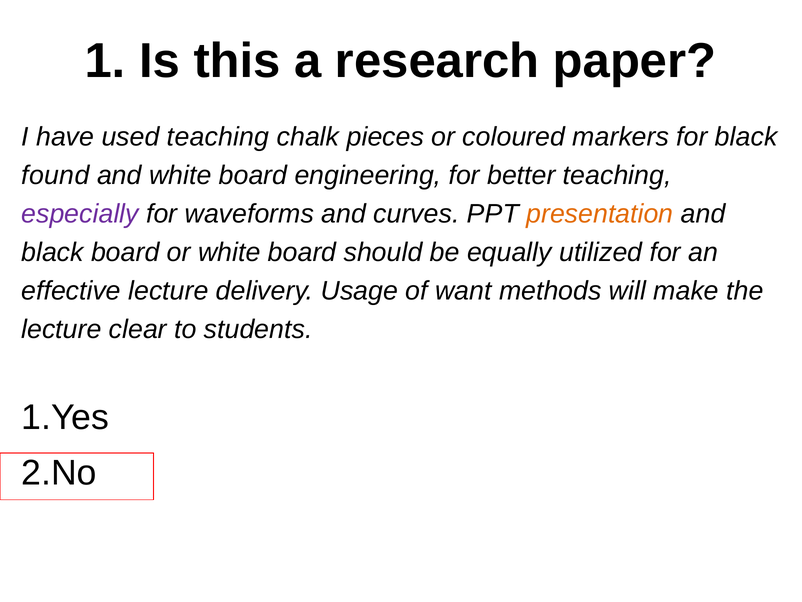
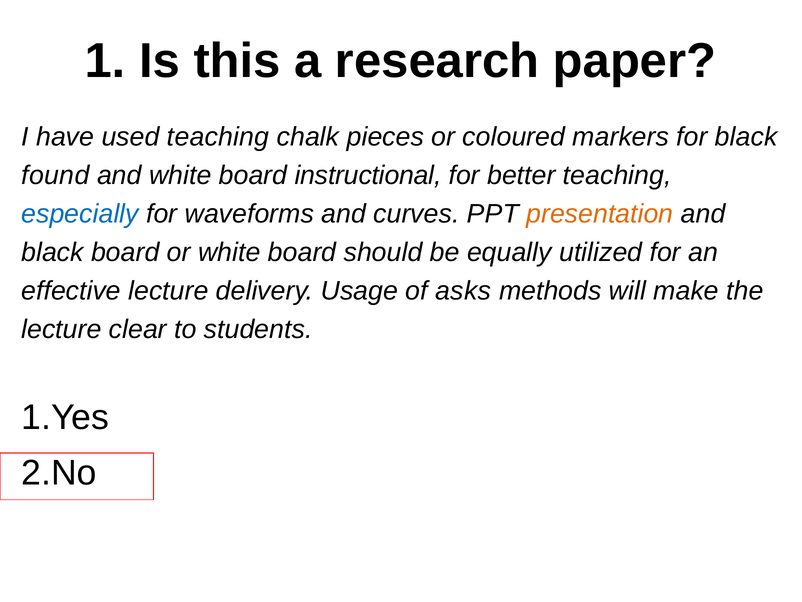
engineering: engineering -> instructional (368, 175)
especially colour: purple -> blue (80, 214)
want: want -> asks (463, 291)
